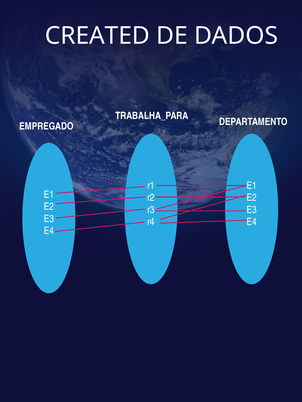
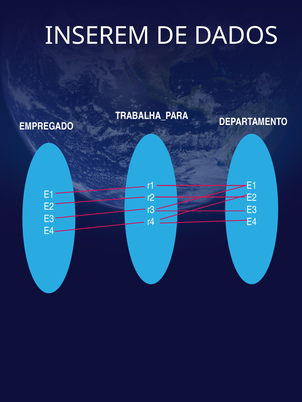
CREATED: CREATED -> INSEREM (97, 36)
